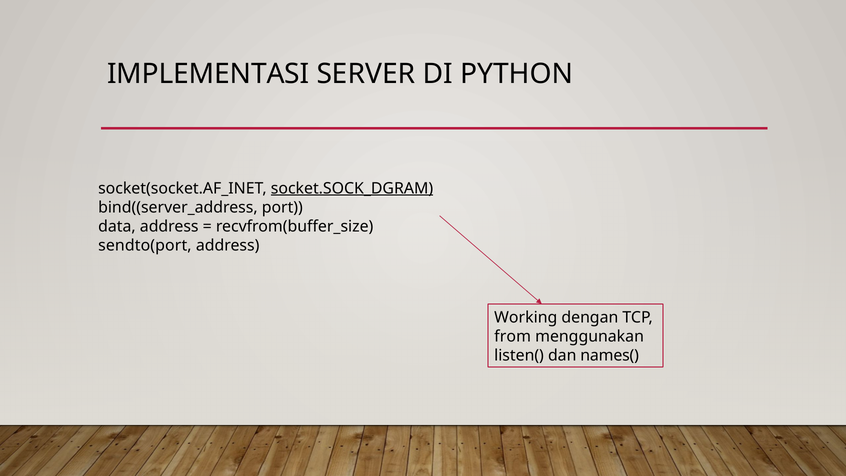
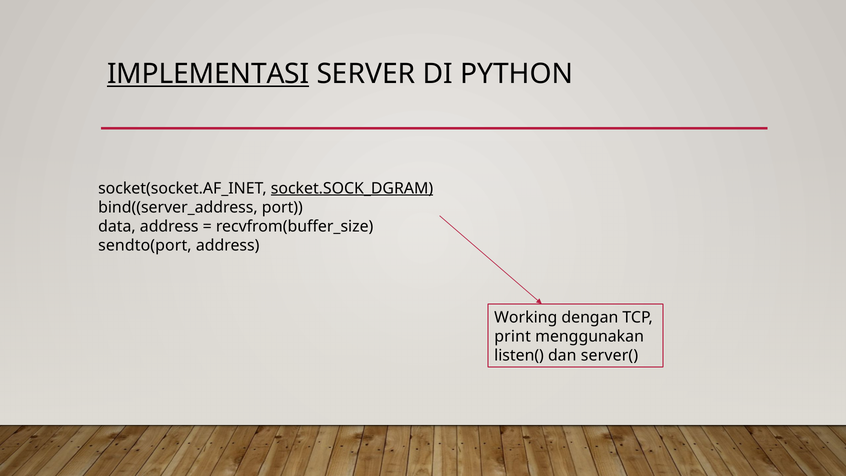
IMPLEMENTASI underline: none -> present (208, 74)
from: from -> print (513, 337)
names(: names( -> server( (610, 356)
